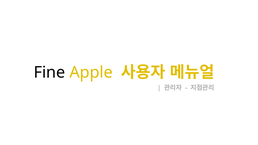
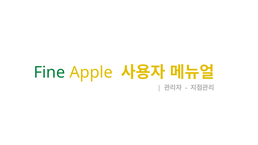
Fine colour: black -> green (49, 72)
